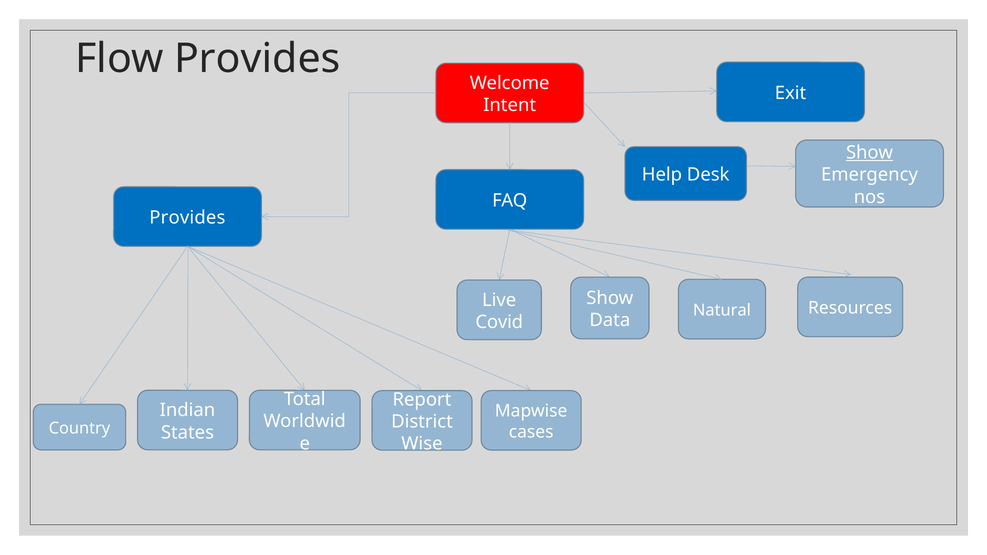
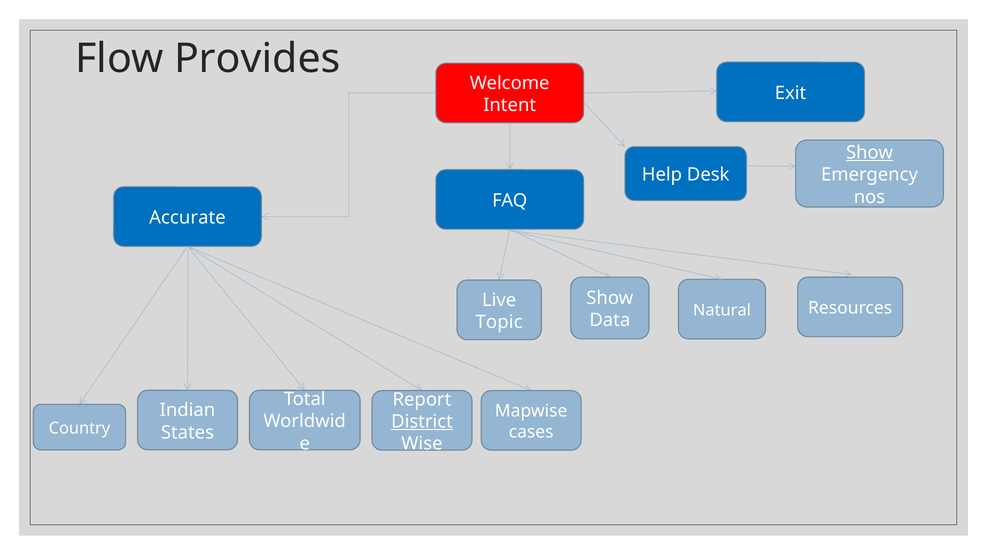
Provides: Provides -> Accurate (187, 218)
Covid: Covid -> Topic (499, 322)
District underline: none -> present (422, 422)
